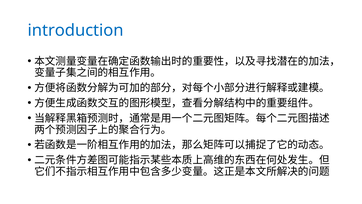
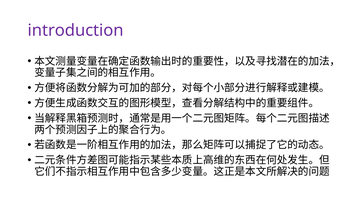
introduction colour: blue -> purple (76, 30)
